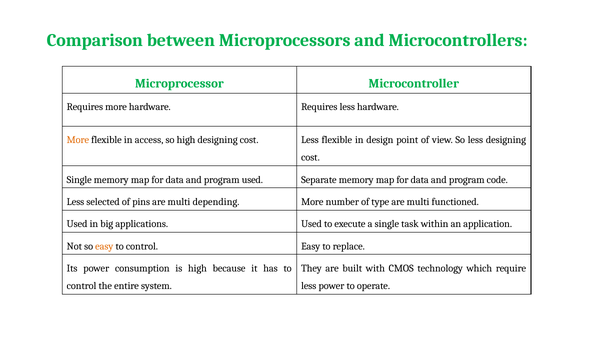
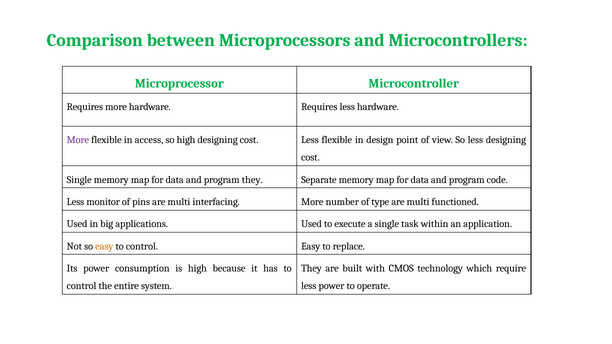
More colour: orange -> purple (78, 140)
program used: used -> they (252, 180)
selected: selected -> monitor (103, 202)
depending: depending -> interfacing (216, 202)
